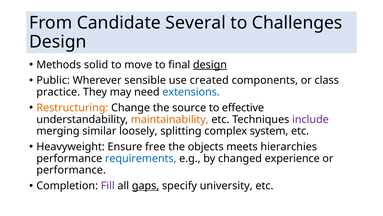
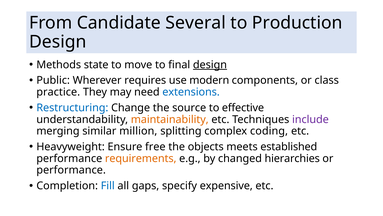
Challenges: Challenges -> Production (297, 23)
solid: solid -> state (96, 65)
sensible: sensible -> requires (145, 80)
created: created -> modern (209, 80)
Restructuring colour: orange -> blue (72, 107)
loosely: loosely -> million (138, 131)
system: system -> coding (269, 131)
hierarchies: hierarchies -> established (289, 146)
requirements colour: blue -> orange (141, 158)
experience: experience -> hierarchies (292, 158)
Fill colour: purple -> blue (108, 185)
gaps underline: present -> none (146, 185)
university: university -> expensive (226, 185)
